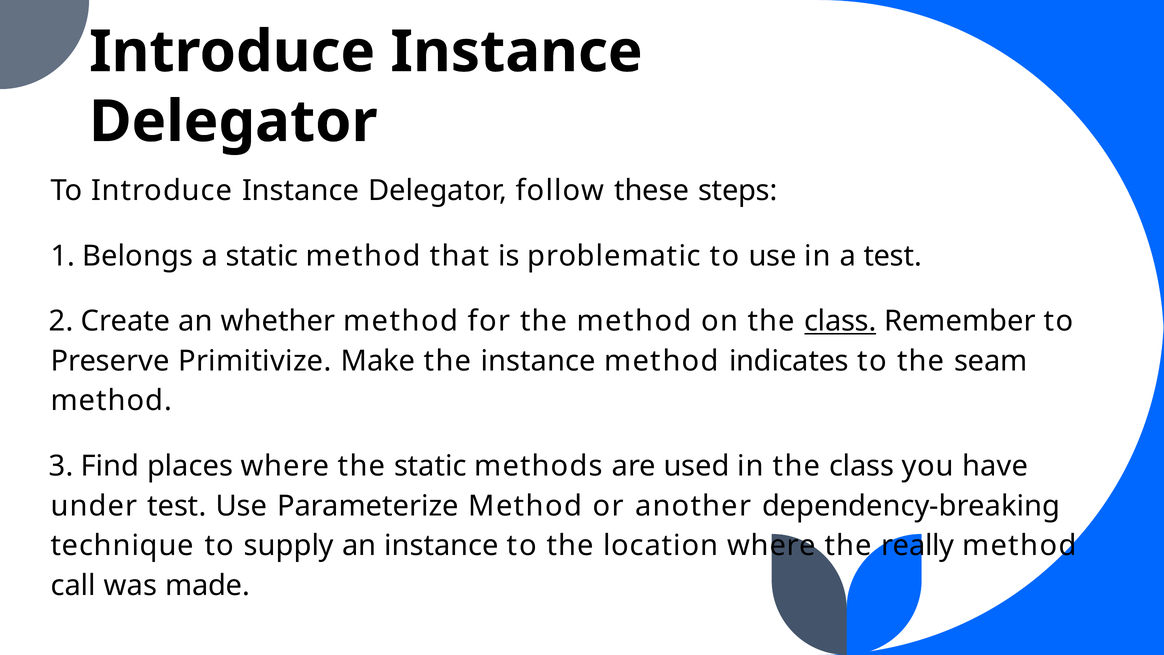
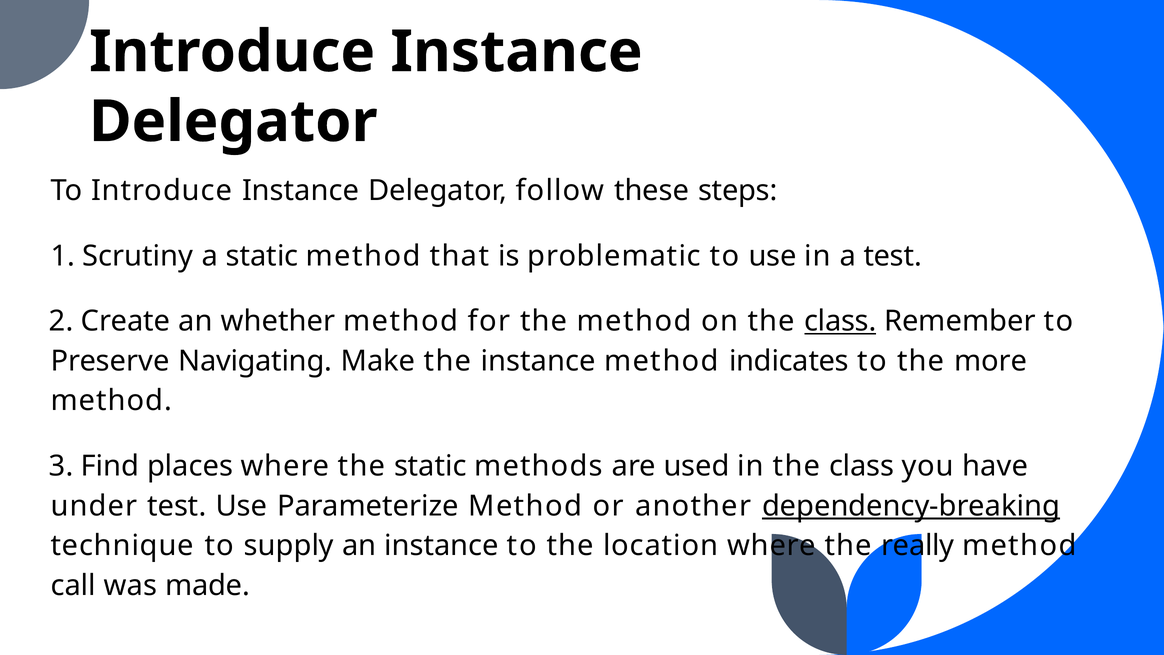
Belongs: Belongs -> Scrutiny (138, 256)
Primitivize: Primitivize -> Navigating (255, 361)
seam: seam -> more (991, 361)
dependency-breaking underline: none -> present (911, 506)
